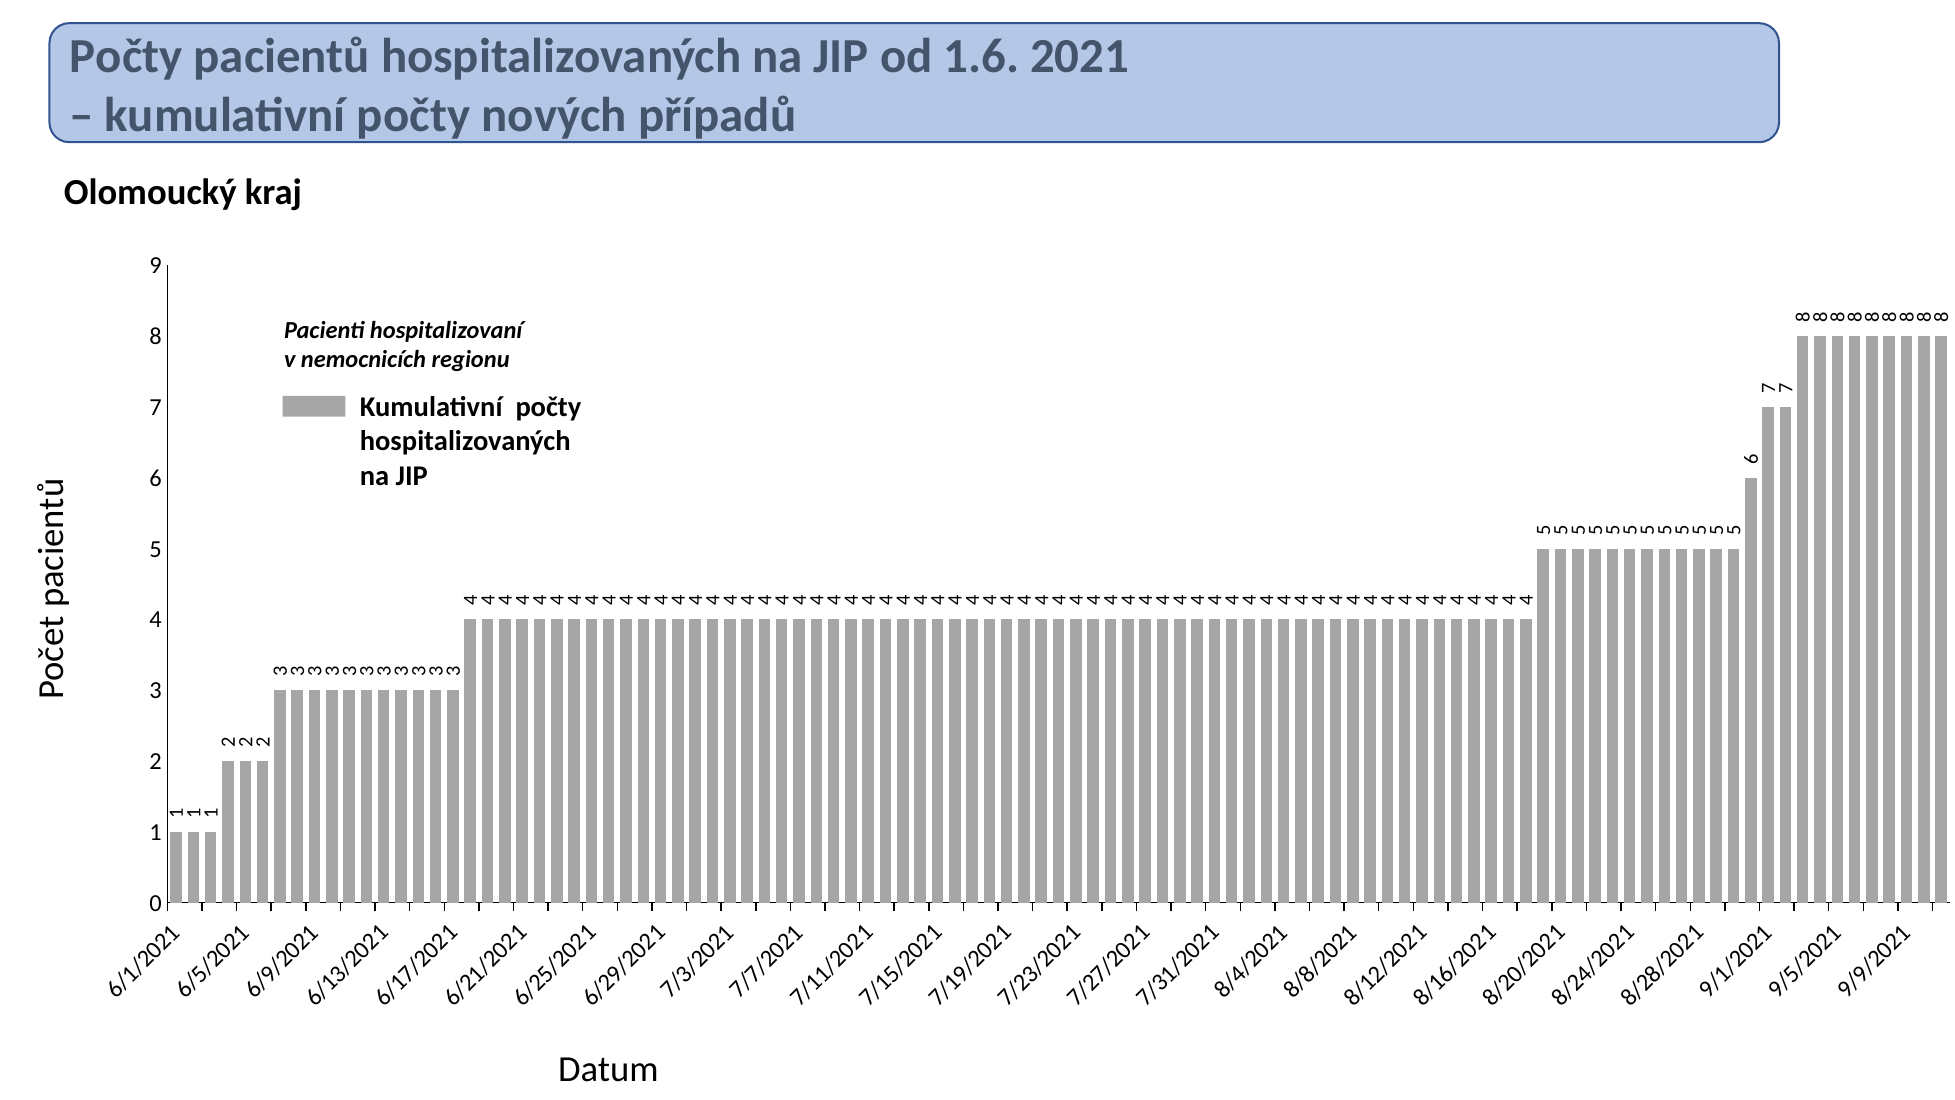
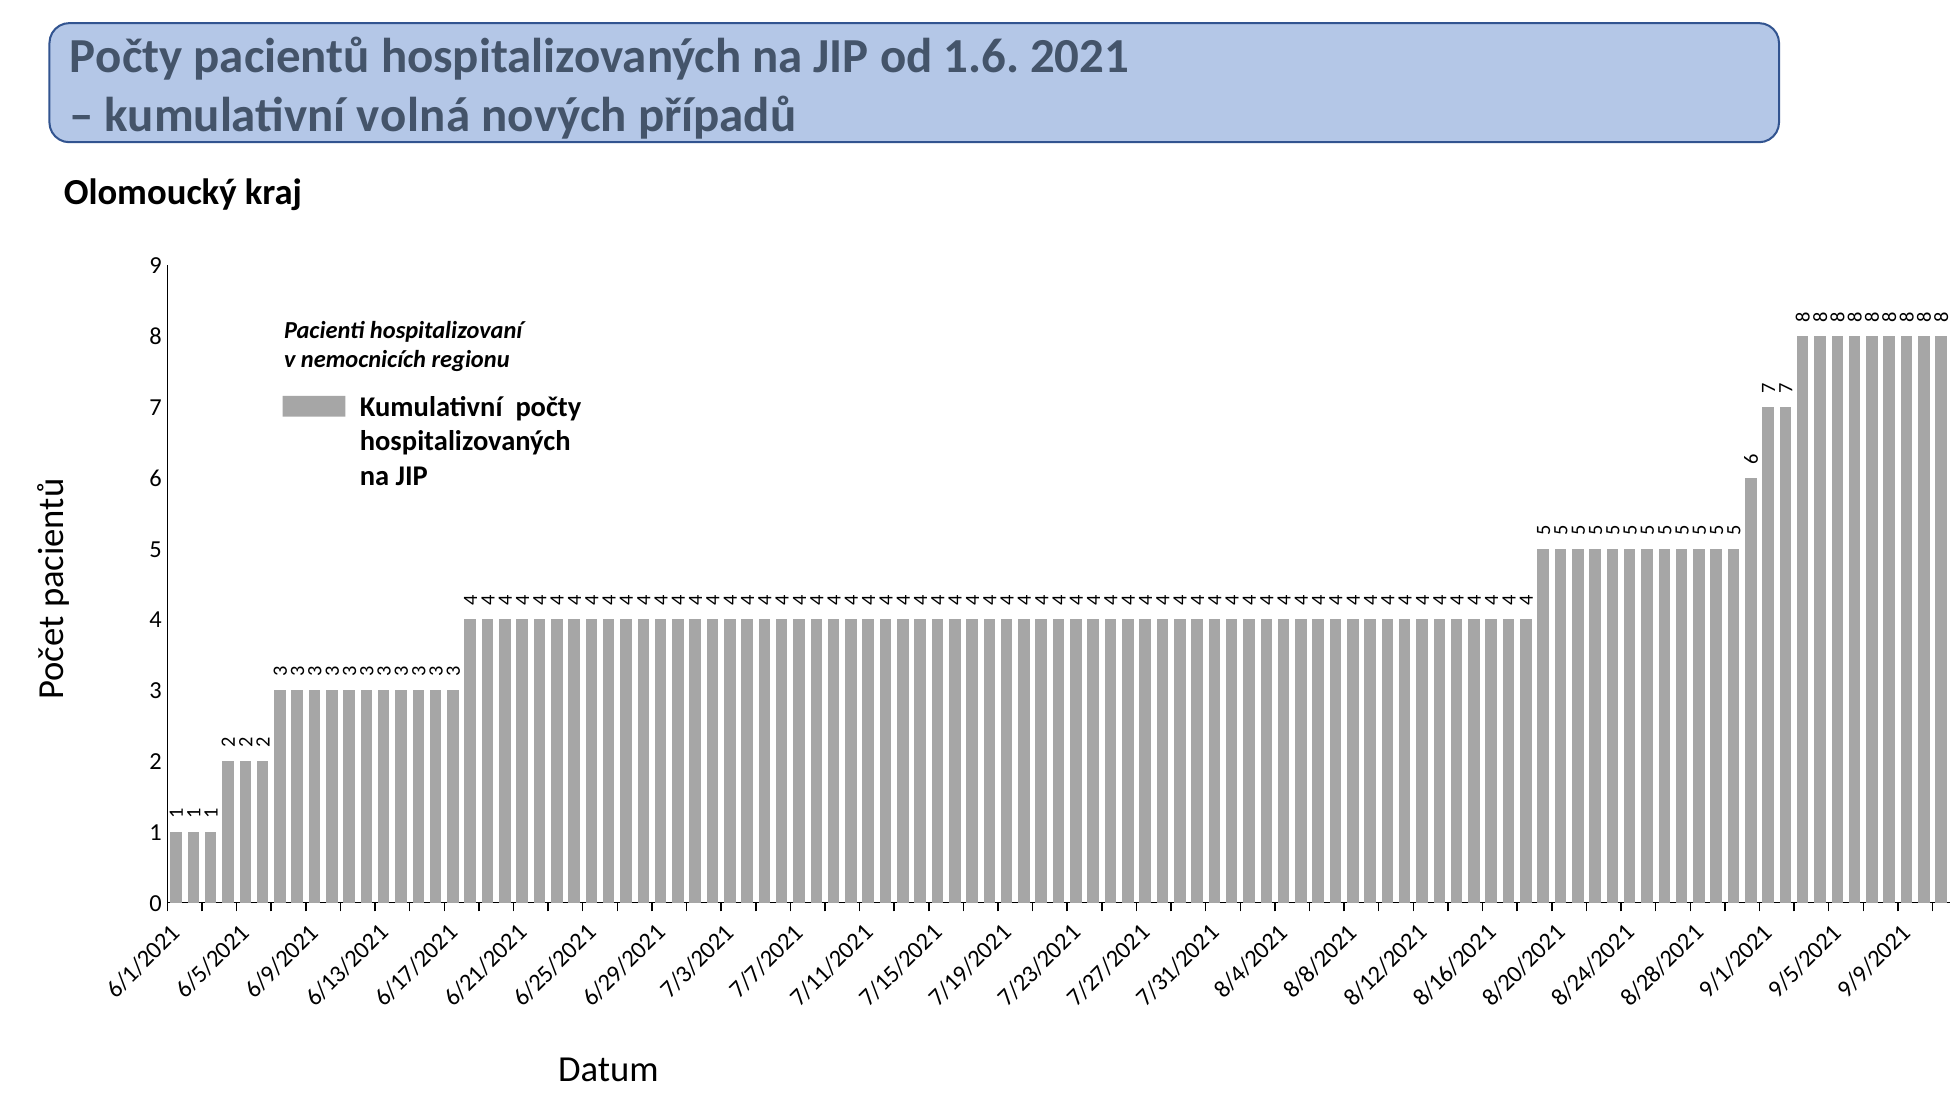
počty: počty -> volná (413, 115)
